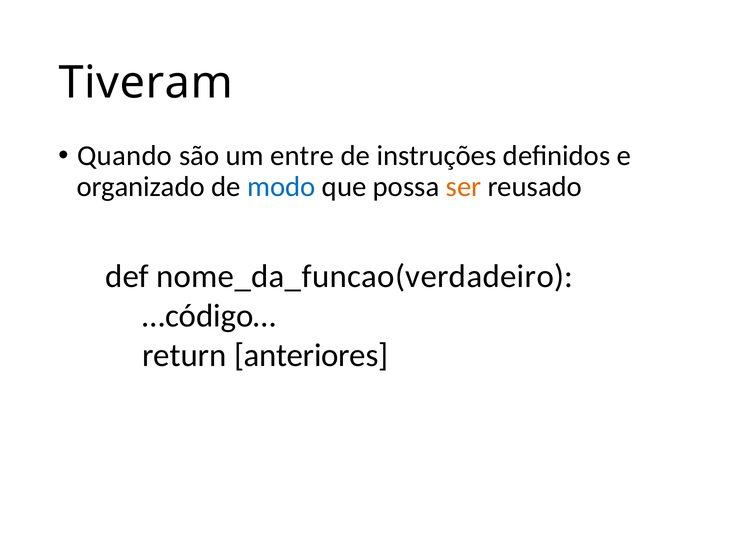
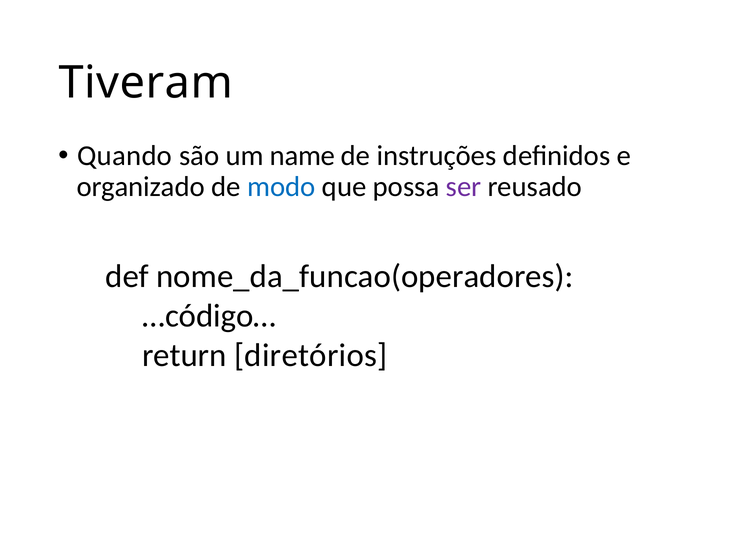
entre: entre -> name (302, 156)
ser colour: orange -> purple (464, 187)
nome_da_funcao(verdadeiro: nome_da_funcao(verdadeiro -> nome_da_funcao(operadores (365, 276)
anteriores: anteriores -> diretórios (311, 355)
